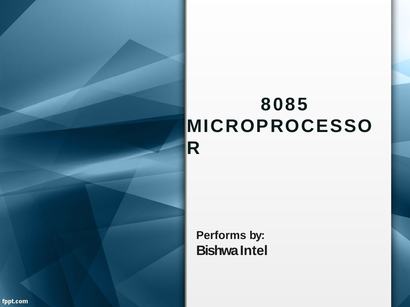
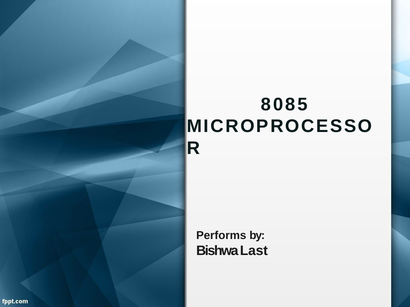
Intel: Intel -> Last (254, 251)
